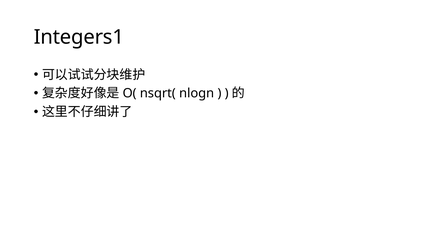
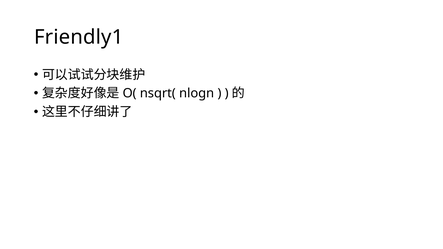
Integers1: Integers1 -> Friendly1 (79, 37)
